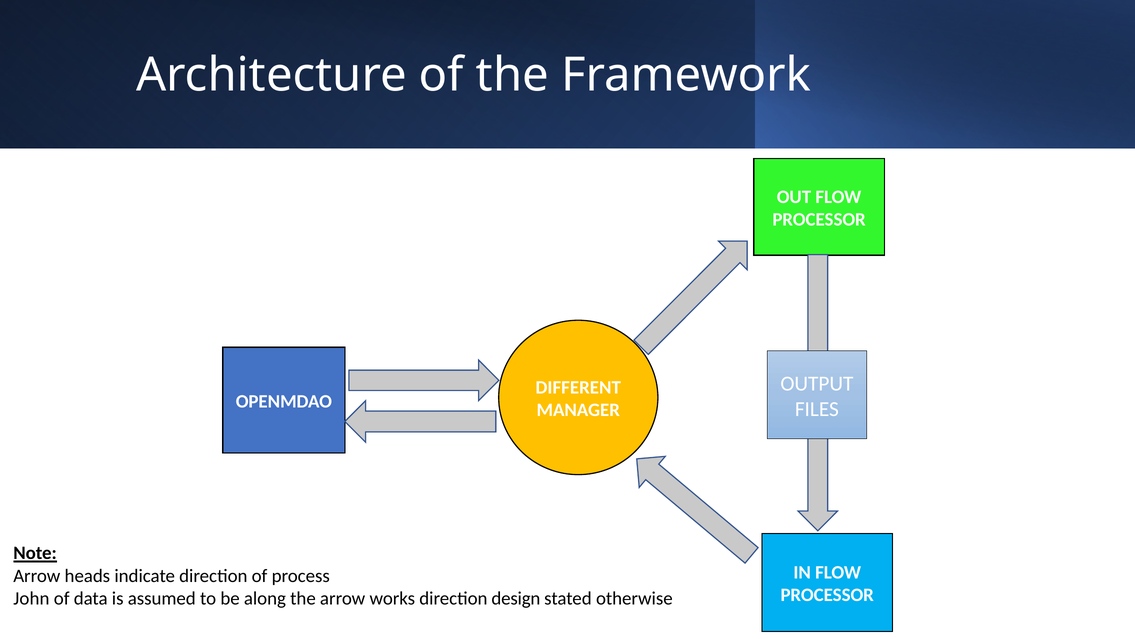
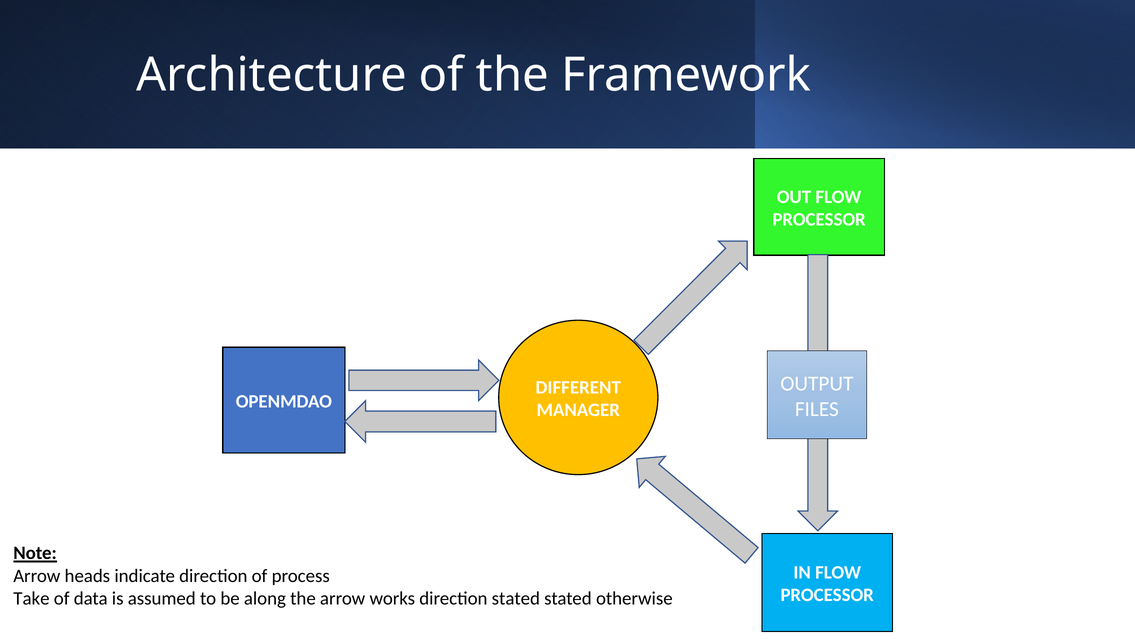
John: John -> Take (31, 598)
direction design: design -> stated (516, 598)
